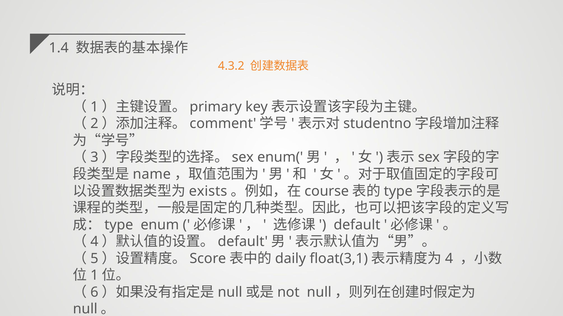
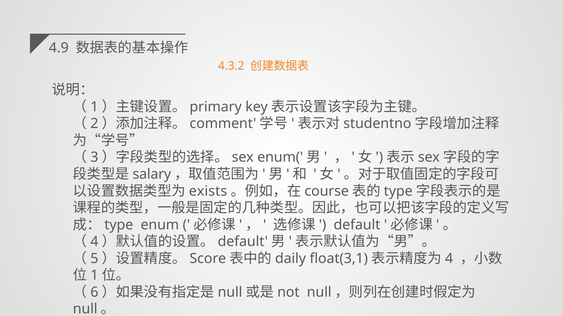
1.4: 1.4 -> 4.9 (59, 48)
name: name -> salary (152, 175)
